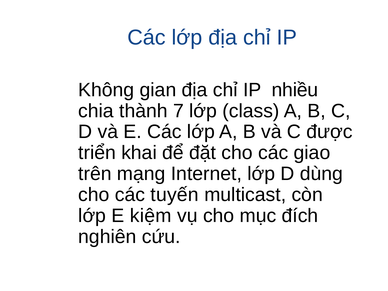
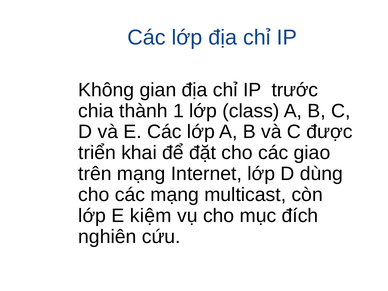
nhiều: nhiều -> trước (295, 90)
7: 7 -> 1 (178, 111)
các tuyến: tuyến -> mạng (175, 195)
